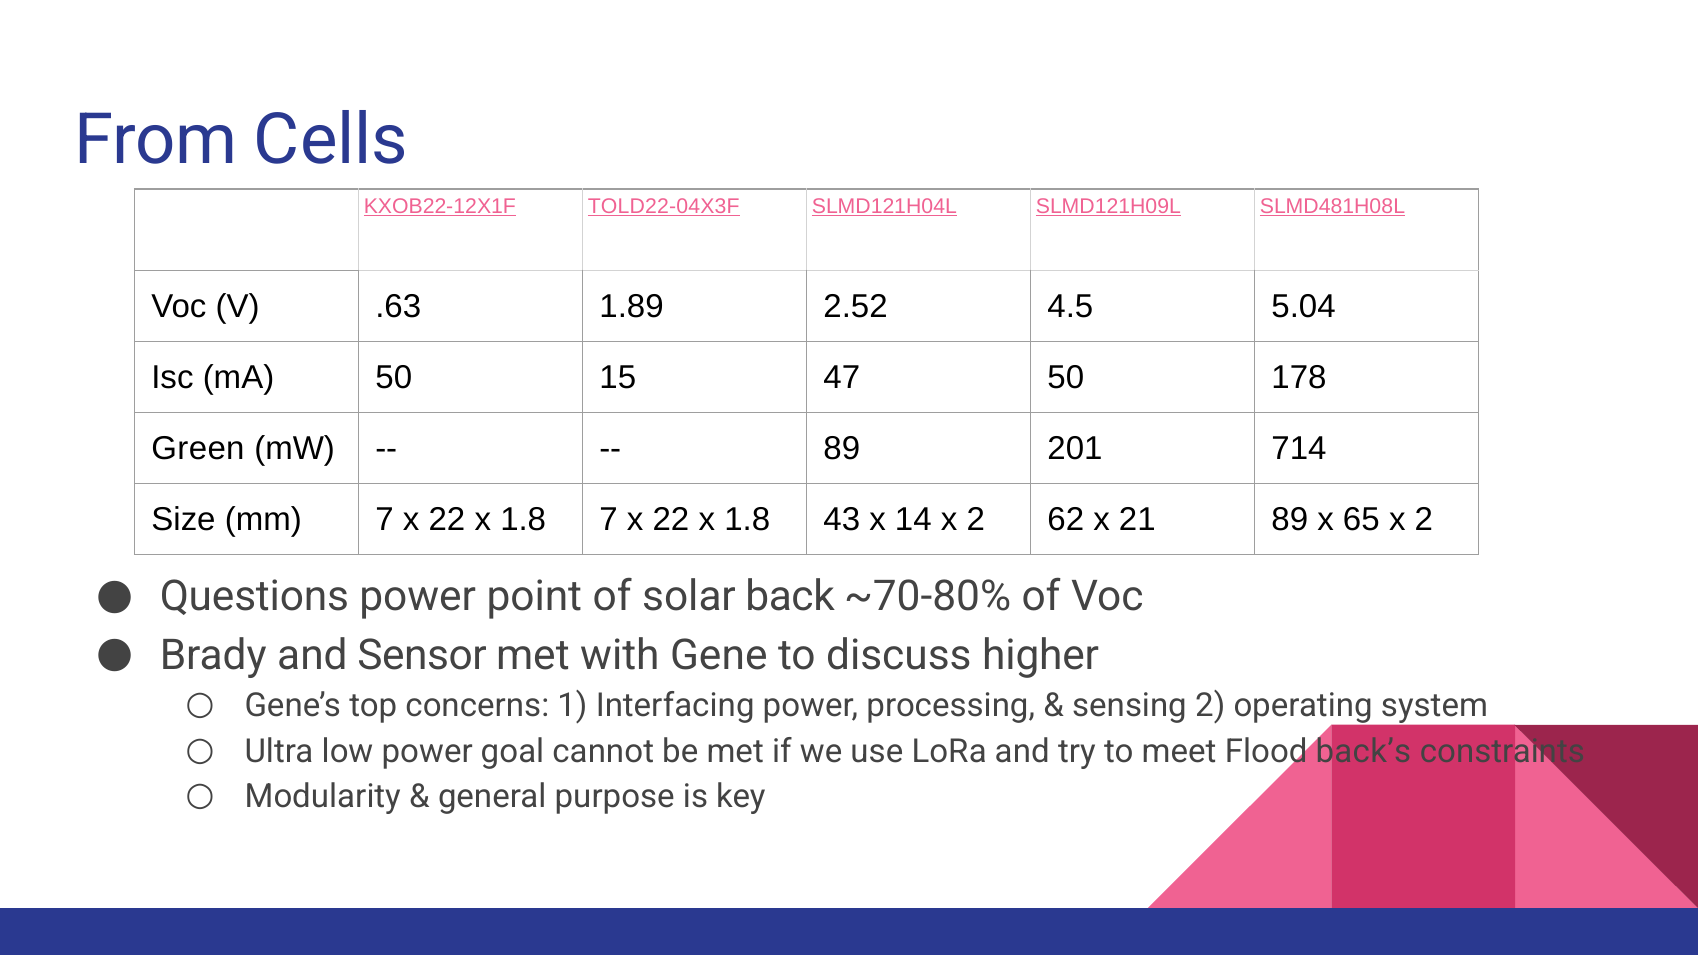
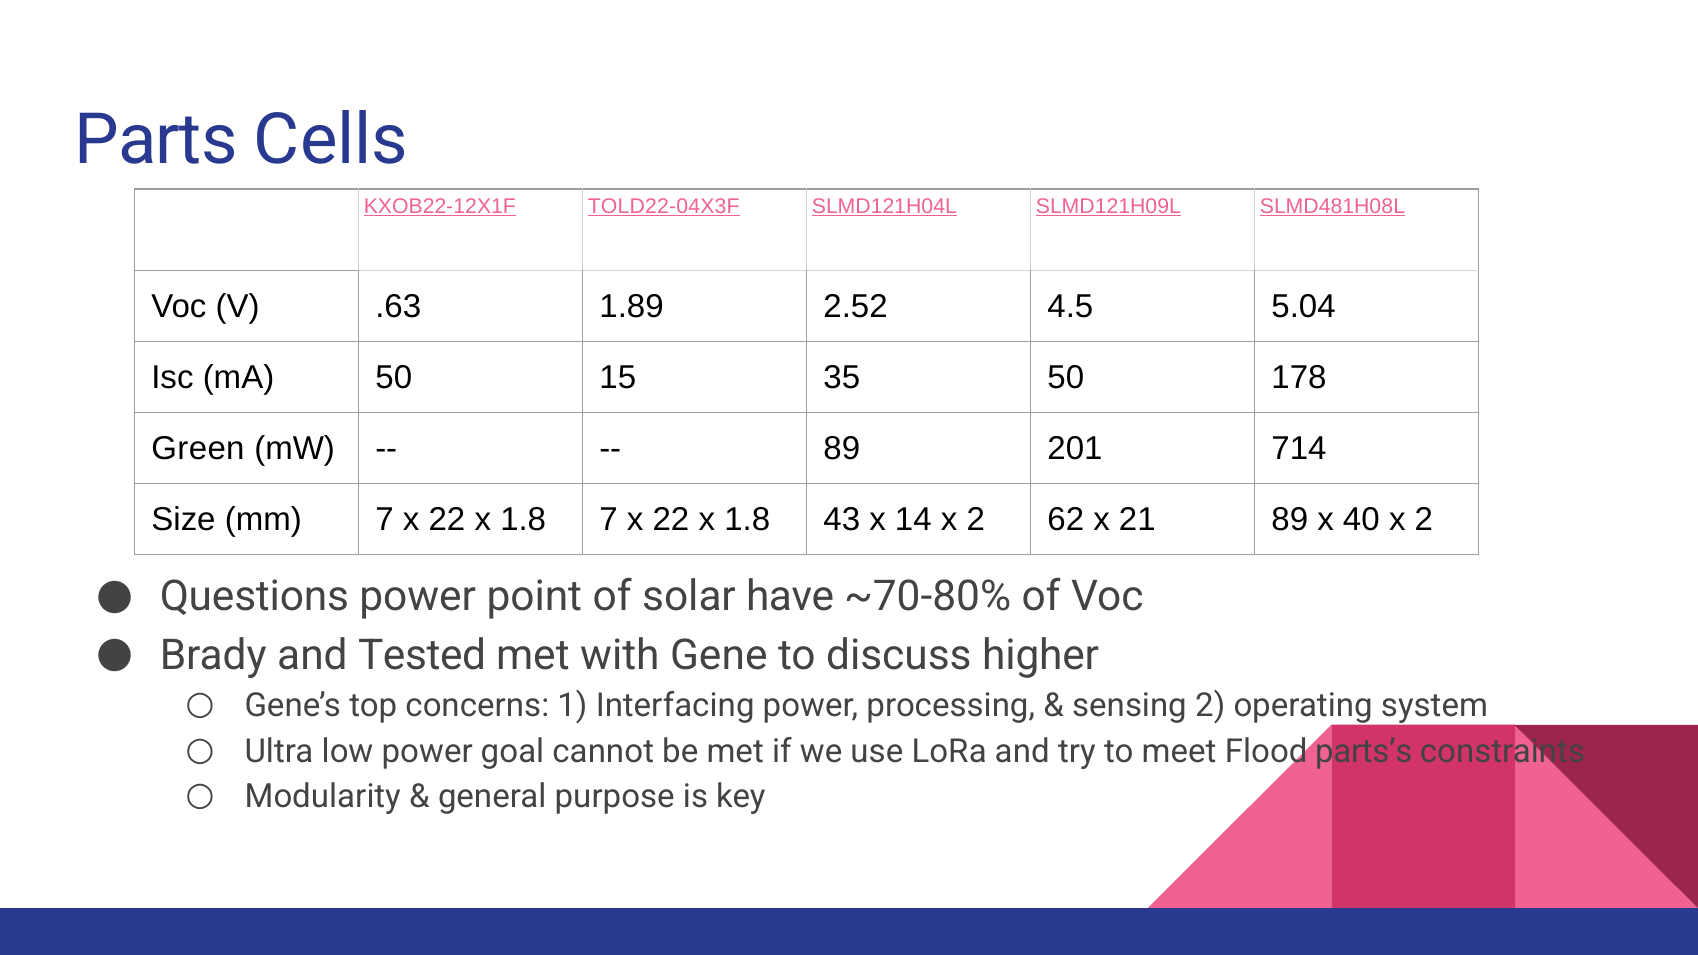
From: From -> Parts (156, 141)
47: 47 -> 35 (842, 377)
65: 65 -> 40 (1361, 519)
back: back -> have (790, 597)
Sensor: Sensor -> Tested (422, 655)
back’s: back’s -> parts’s (1364, 751)
